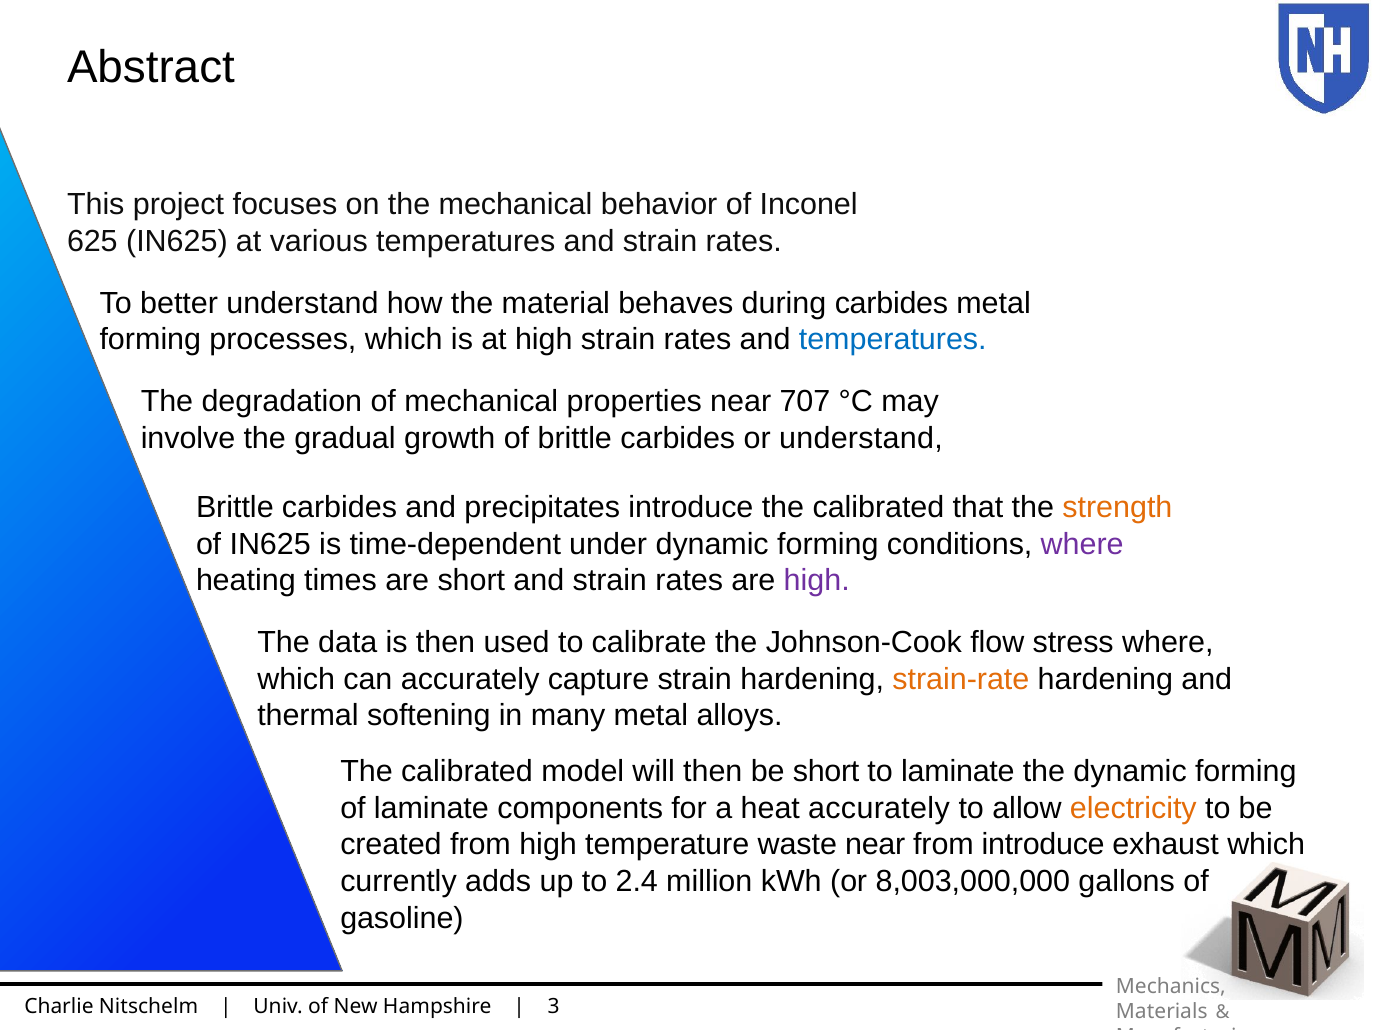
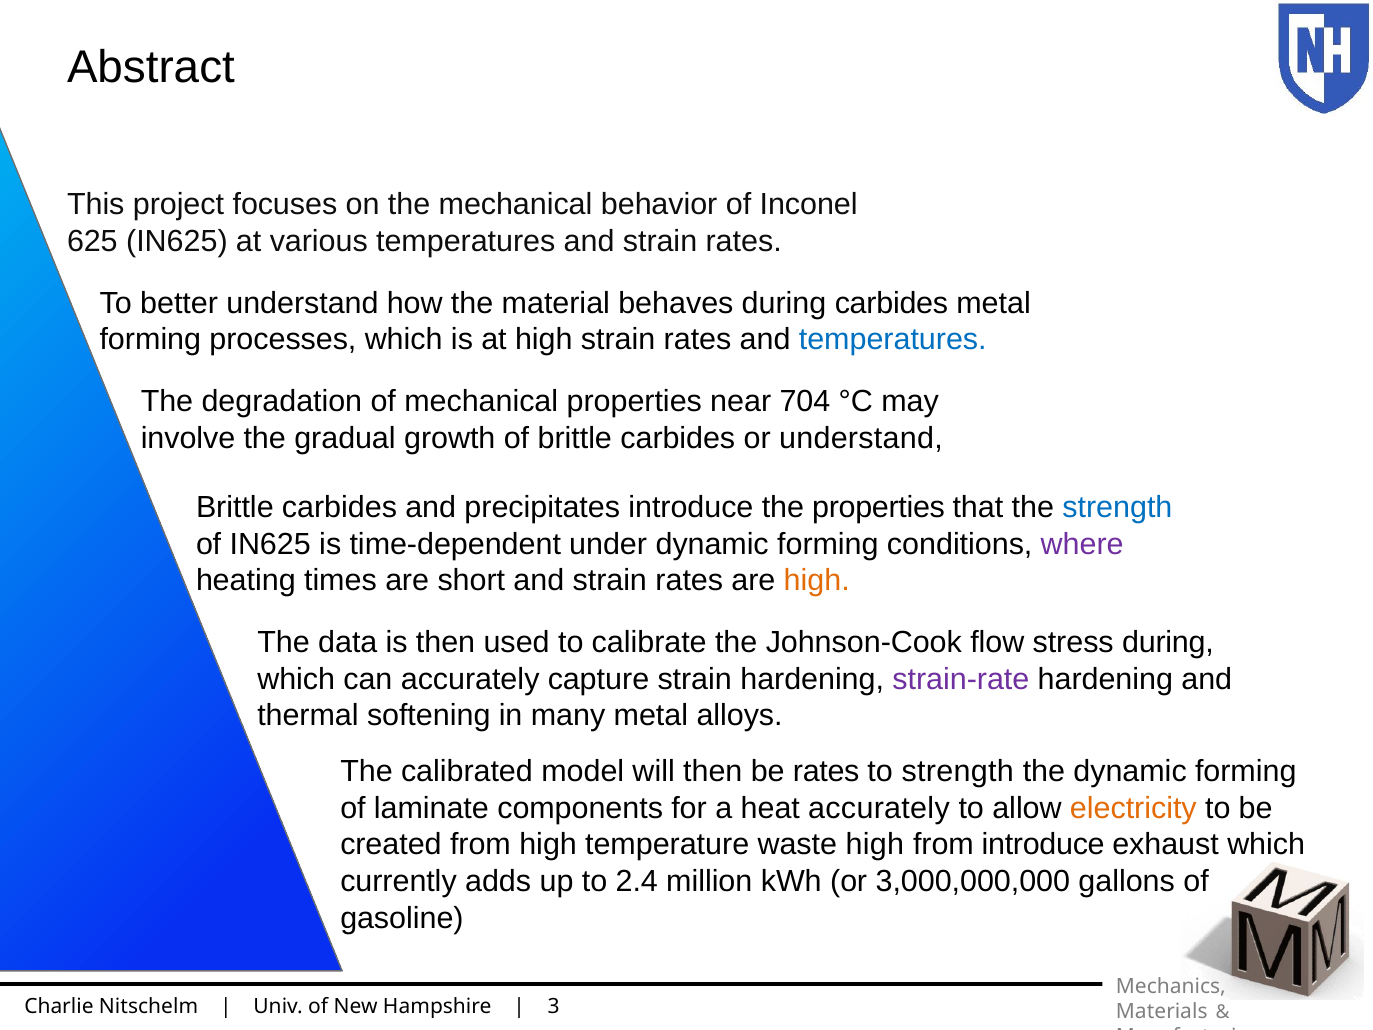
707: 707 -> 704 (805, 401)
calibrated: calibrated -> properties (879, 507)
strength colour: orange -> blue (1117, 507)
high colour: purple -> orange (817, 581)
stress where: where -> during (1168, 642)
strain-rate colour: orange -> purple (961, 679)
short: short -> rates (826, 771)
to laminate: laminate -> strength (958, 771)
near: near -> high (875, 845)
8,003,000,000: 8,003,000,000 -> 3,000,000,000 (973, 881)
